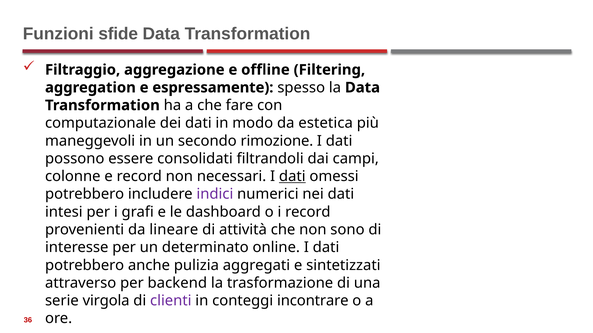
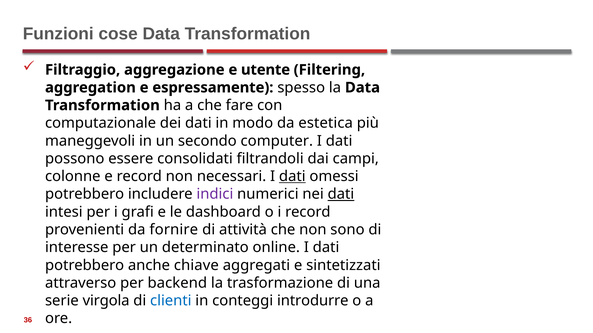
sfide: sfide -> cose (118, 34)
offline: offline -> utente (266, 70)
rimozione: rimozione -> computer (277, 141)
dati underline: none -> present (341, 194)
lineare: lineare -> fornire (174, 230)
pulizia: pulizia -> chiave (196, 266)
clienti colour: purple -> blue (171, 301)
incontrare: incontrare -> introdurre (313, 301)
